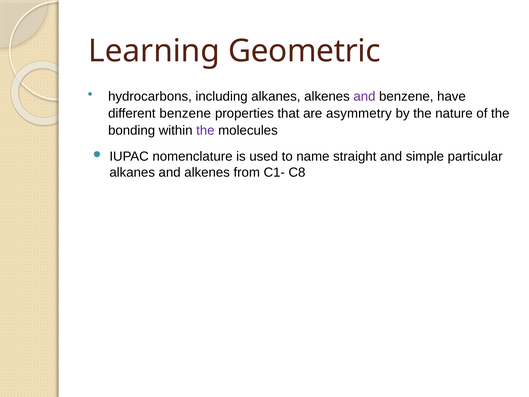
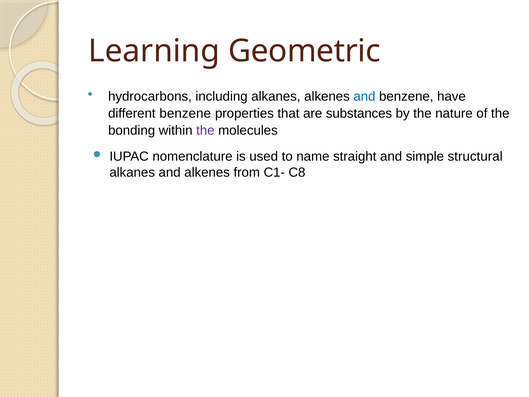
and colour: purple -> blue (364, 96)
asymmetry: asymmetry -> substances (359, 113)
particular: particular -> structural (475, 156)
